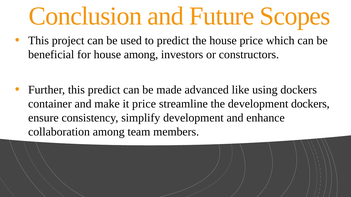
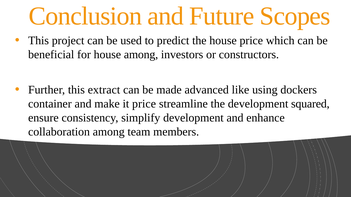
this predict: predict -> extract (104, 90)
development dockers: dockers -> squared (310, 104)
